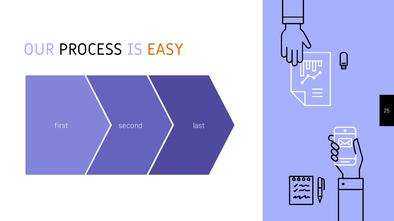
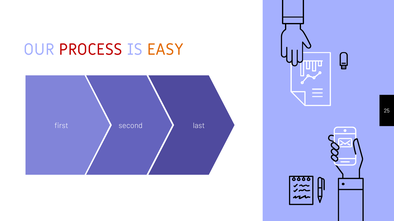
PROCESS colour: black -> red (91, 50)
